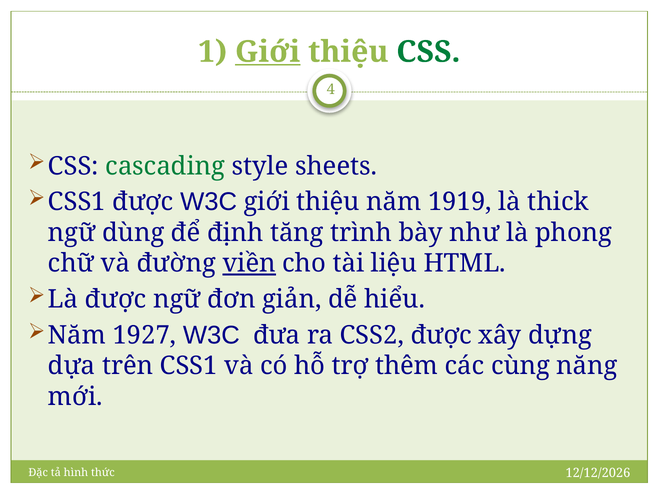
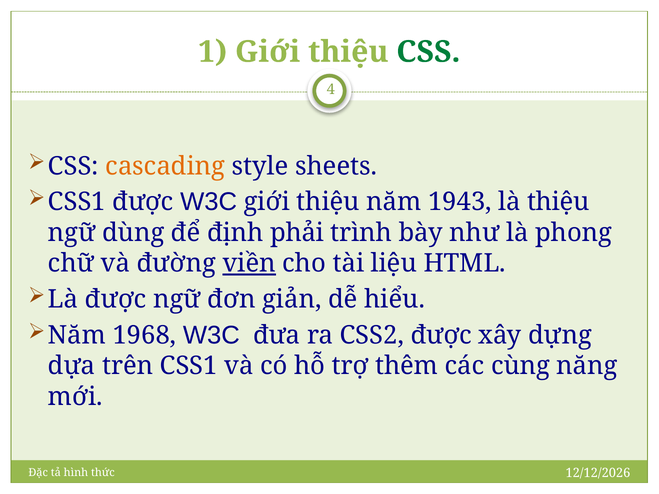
Giới underline: present -> none (268, 52)
cascading colour: green -> orange (165, 166)
1919: 1919 -> 1943 (460, 202)
là thick: thick -> thiệu (558, 202)
tăng: tăng -> phải (297, 233)
1927: 1927 -> 1968 (145, 335)
